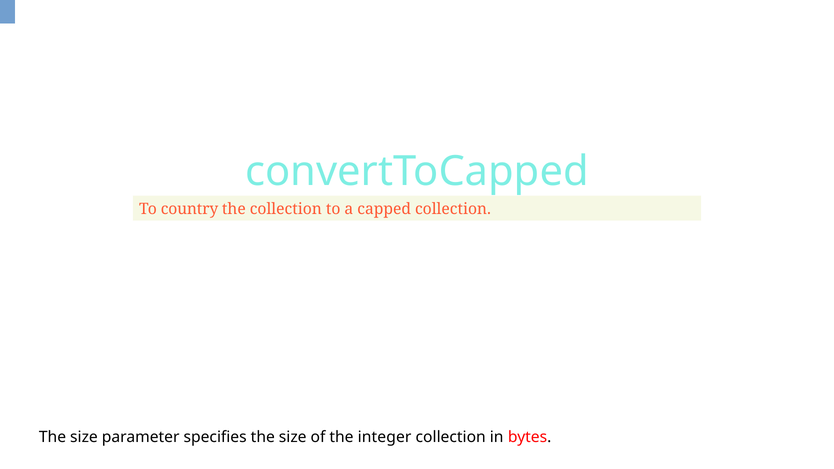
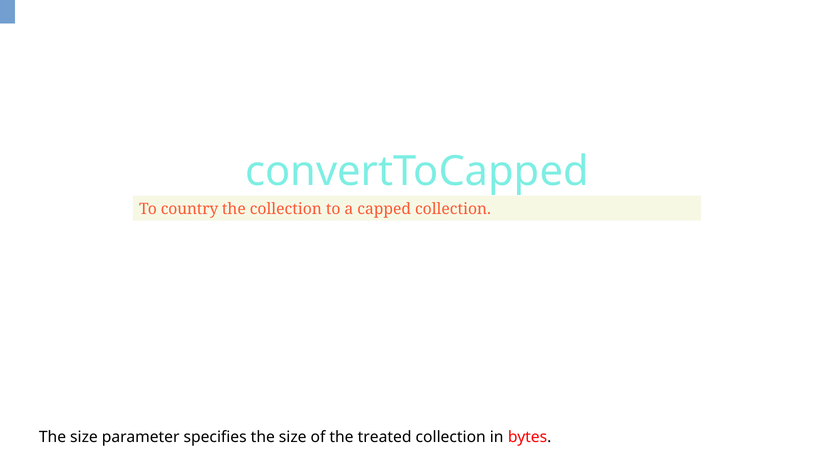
integer: integer -> treated (385, 437)
